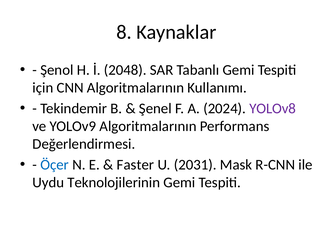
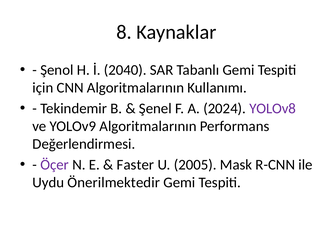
2048: 2048 -> 2040 (125, 70)
Öçer colour: blue -> purple (55, 165)
2031: 2031 -> 2005 (195, 165)
Teknolojilerinin: Teknolojilerinin -> Önerilmektedir (114, 182)
